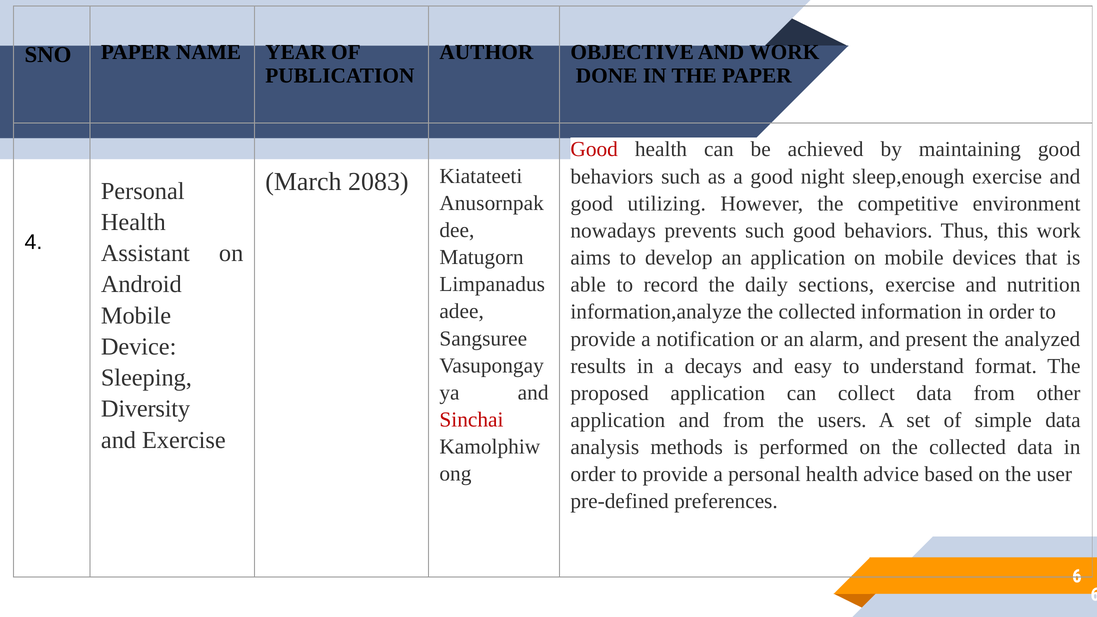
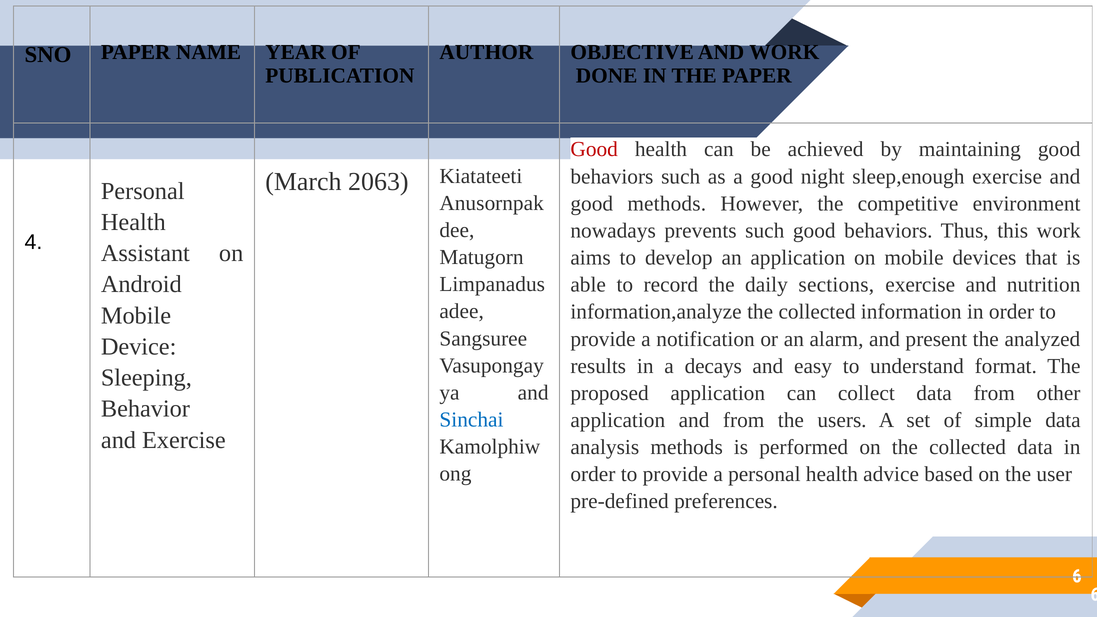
2083: 2083 -> 2063 (378, 182)
good utilizing: utilizing -> methods (667, 204)
Diversity: Diversity -> Behavior (145, 409)
Sinchai colour: red -> blue (471, 420)
